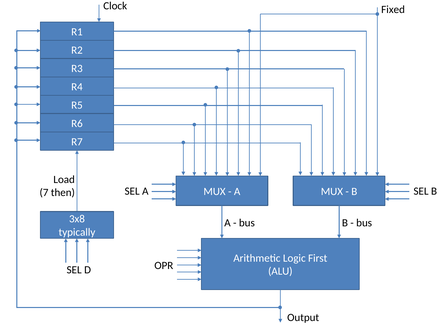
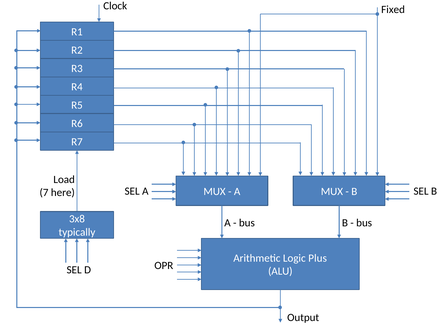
then: then -> here (63, 193)
First: First -> Plus (318, 258)
